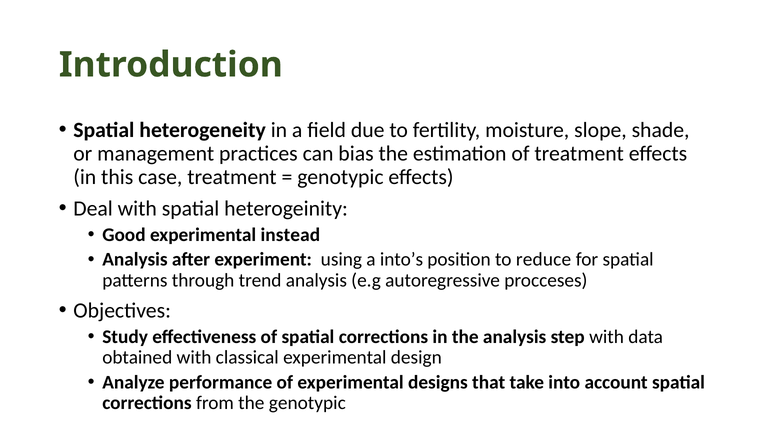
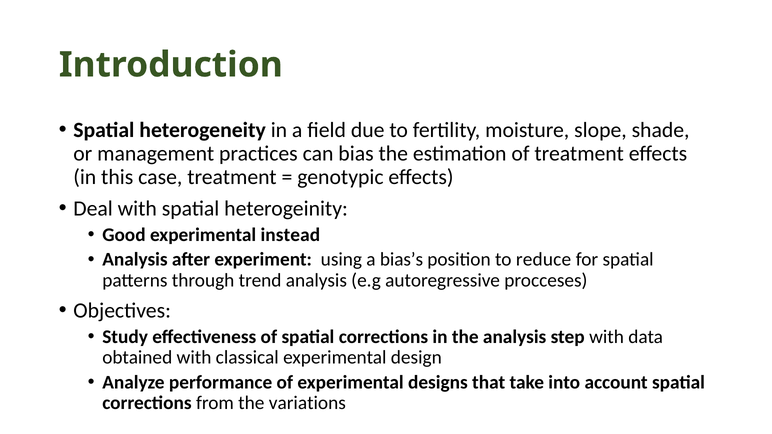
into’s: into’s -> bias’s (402, 260)
the genotypic: genotypic -> variations (307, 403)
